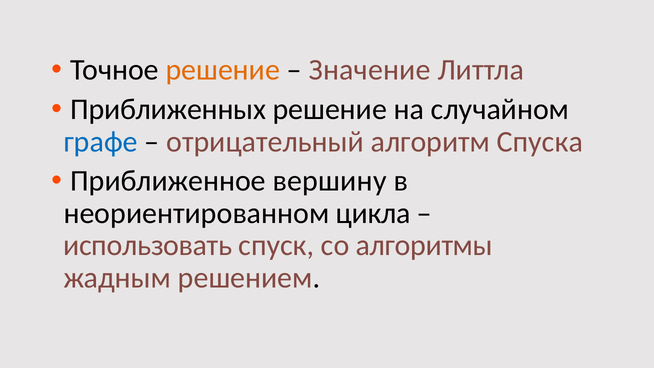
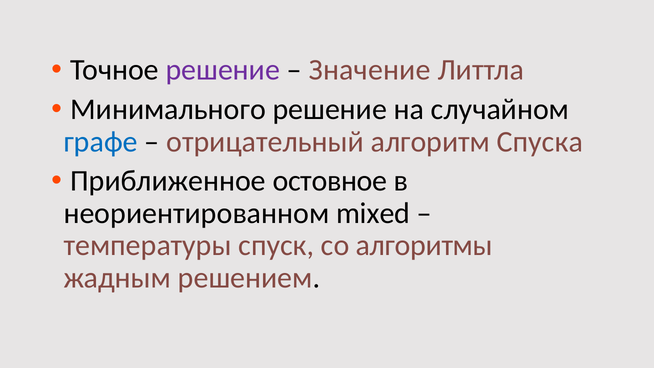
решение colour: orange -> purple (223, 70)
Приближенных: Приближенных -> Минимального (168, 109)
вершину: вершину -> остовное (330, 181)
цикла: цикла -> mixed (373, 213)
использовать: использовать -> температуры (148, 245)
